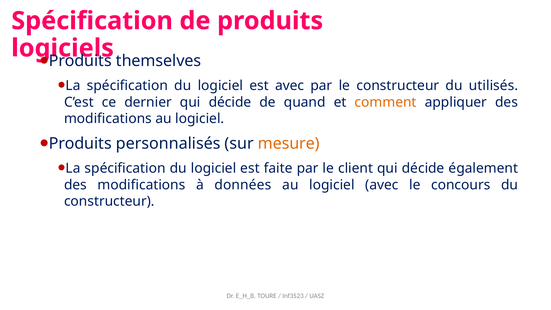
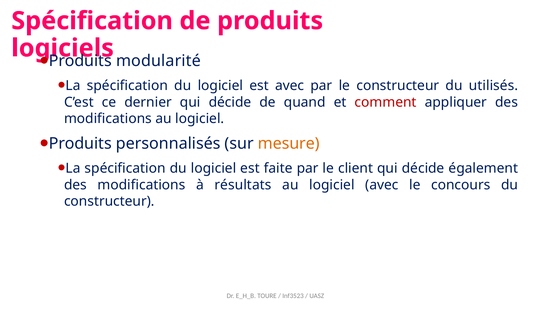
themselves: themselves -> modularité (158, 61)
comment colour: orange -> red (386, 102)
données: données -> résultats (243, 185)
